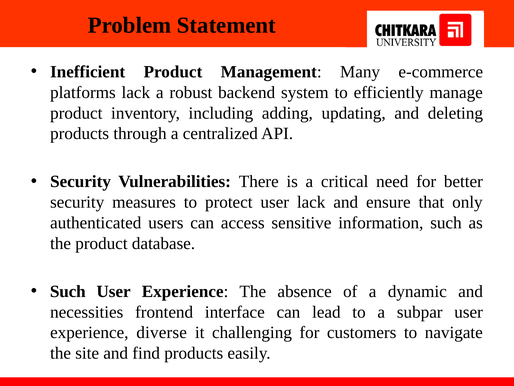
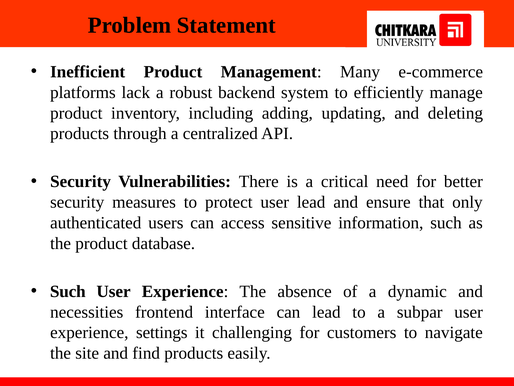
user lack: lack -> lead (311, 202)
diverse: diverse -> settings (162, 332)
